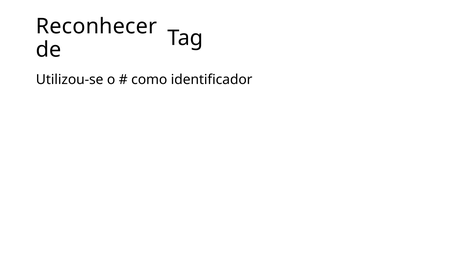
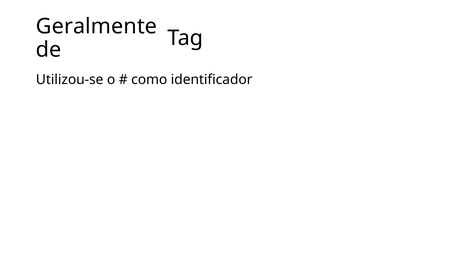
Reconhecer: Reconhecer -> Geralmente (97, 26)
